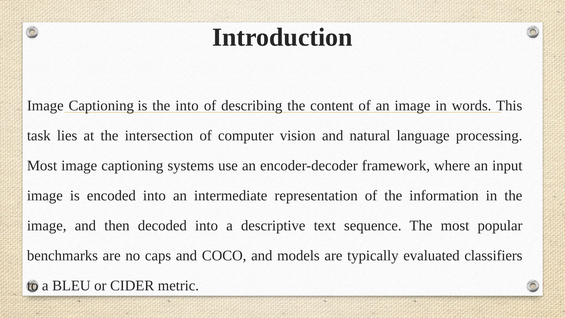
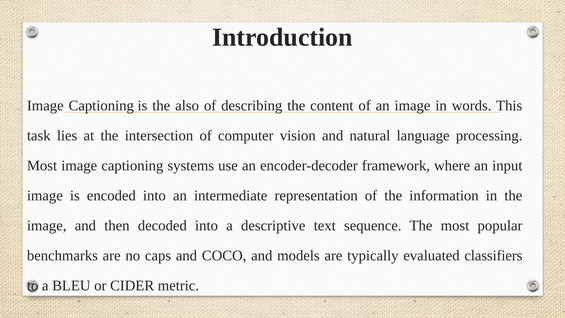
the into: into -> also (187, 105)
